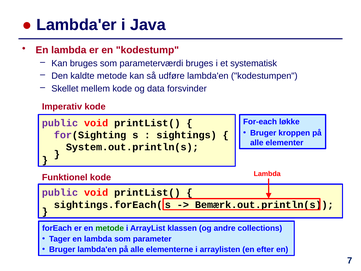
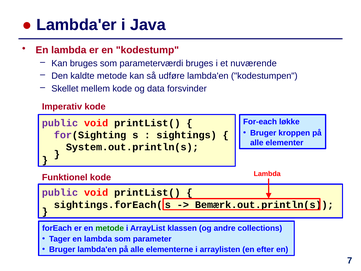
systematisk: systematisk -> nuværende (254, 63)
